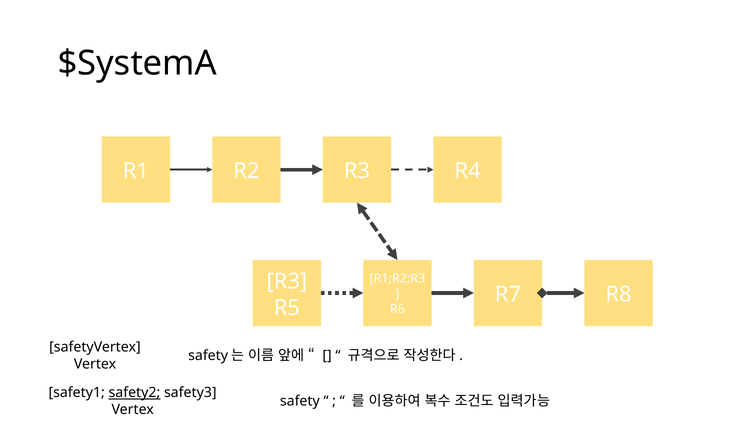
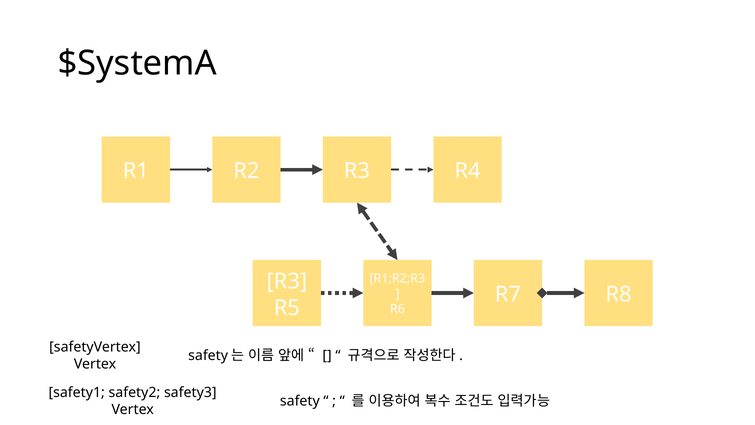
safety2 underline: present -> none (134, 392)
